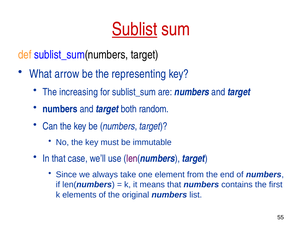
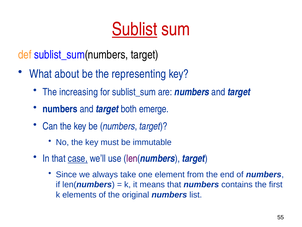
arrow: arrow -> about (67, 74)
random: random -> emerge (154, 109)
case underline: none -> present (78, 158)
